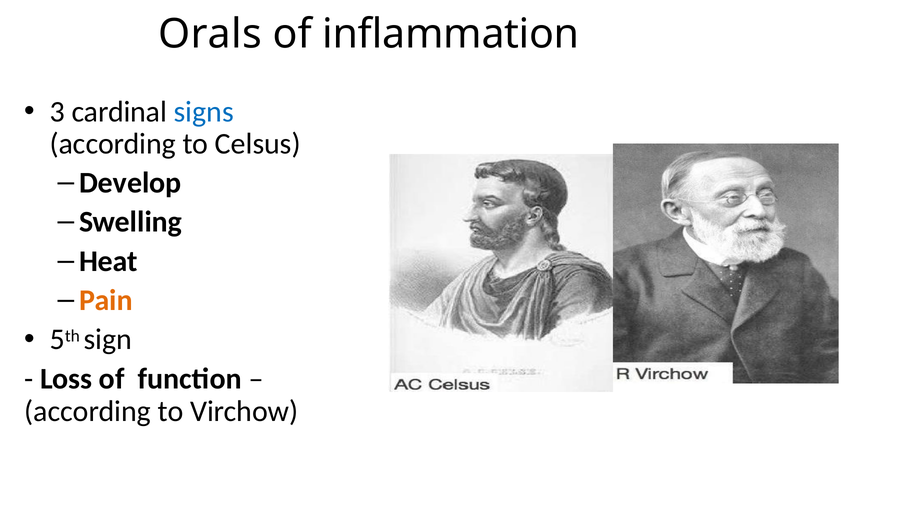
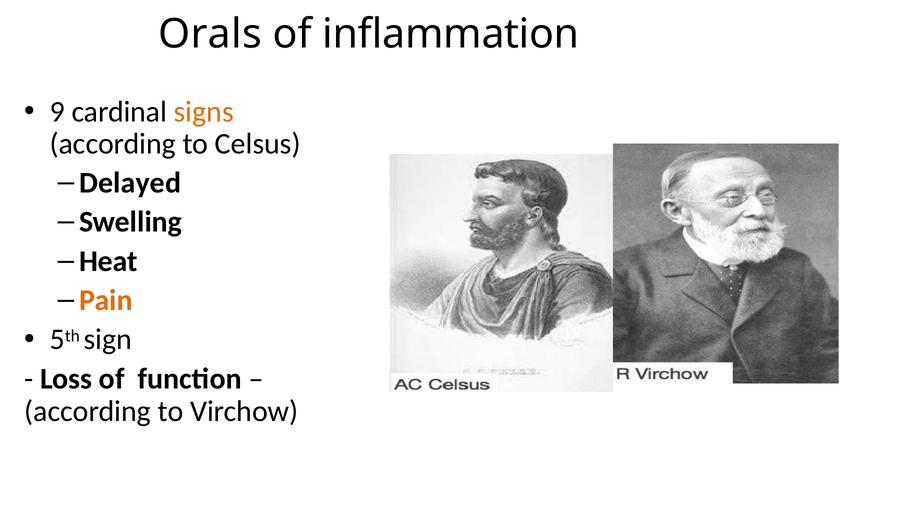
3: 3 -> 9 (57, 112)
signs colour: blue -> orange (204, 112)
Develop: Develop -> Delayed (130, 183)
